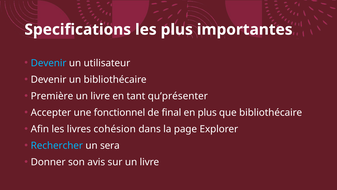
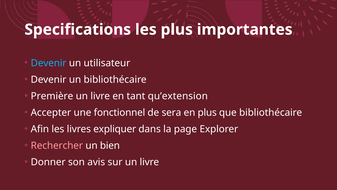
qu’présenter: qu’présenter -> qu’extension (178, 96)
final: final -> sera (171, 112)
cohésion: cohésion -> expliquer (115, 129)
Rechercher colour: light blue -> pink (57, 145)
sera: sera -> bien (110, 145)
